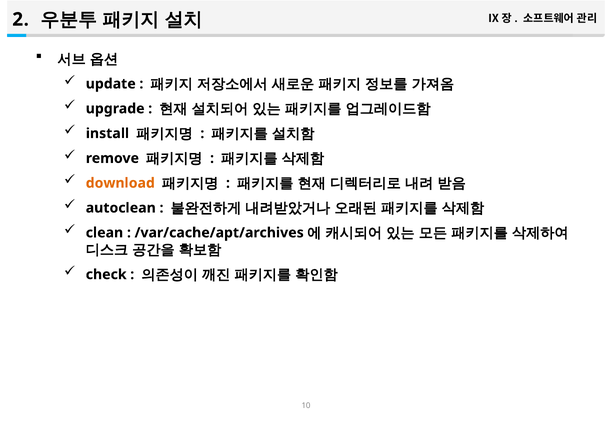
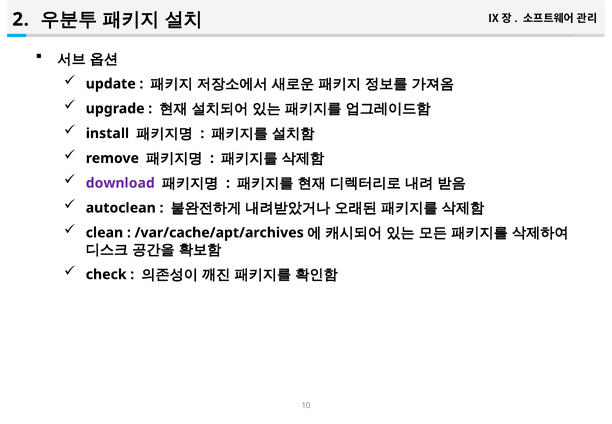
download colour: orange -> purple (120, 183)
